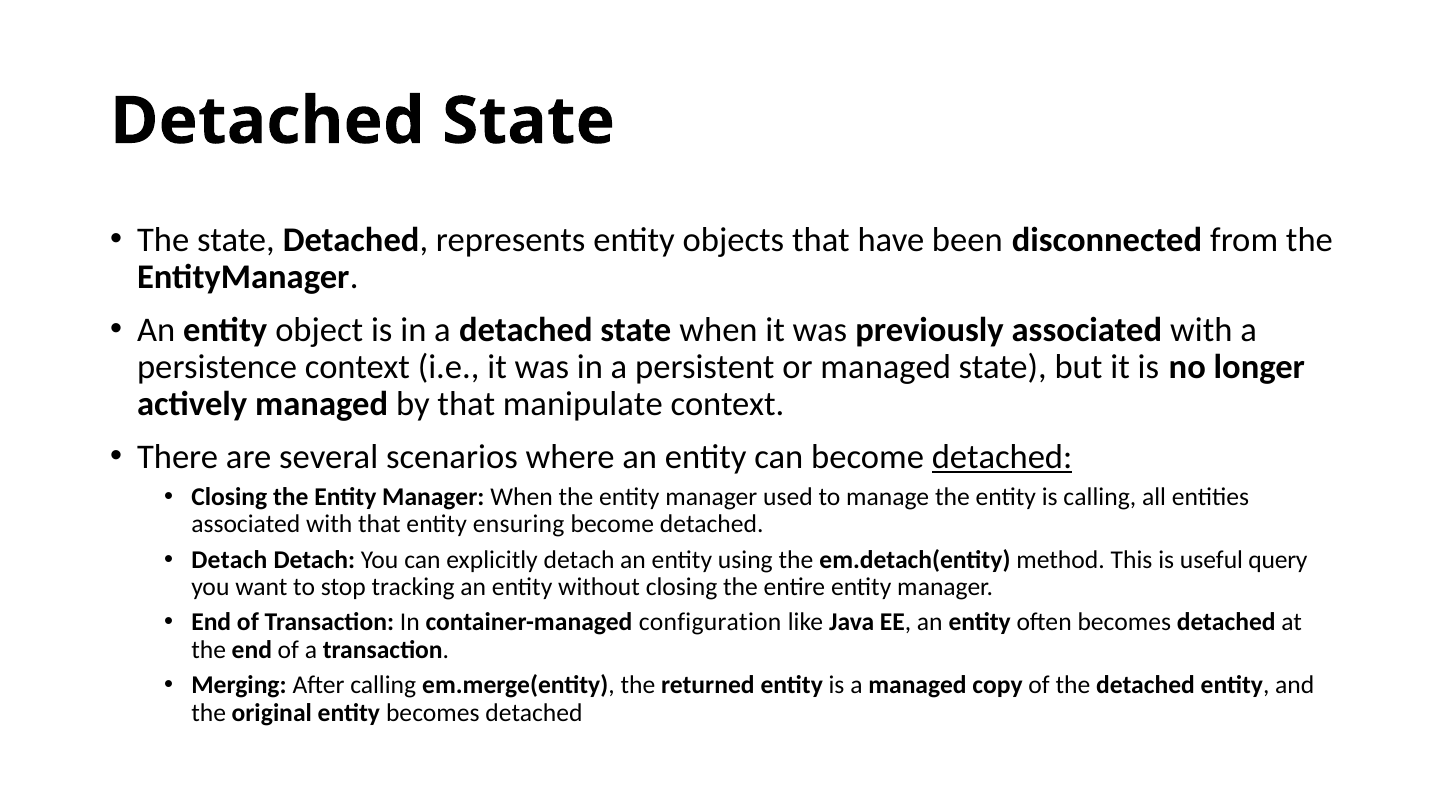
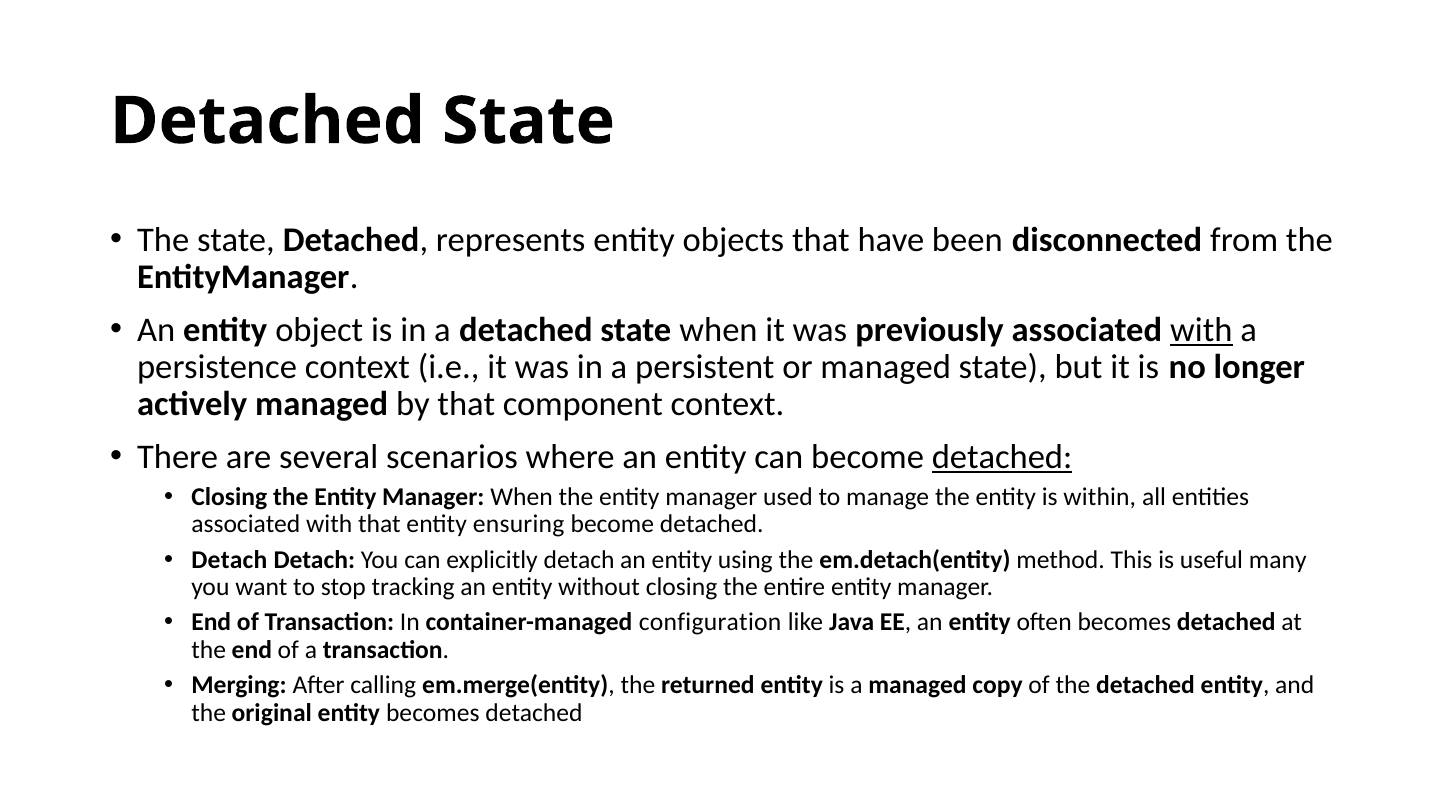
with underline: none -> present (1201, 330)
manipulate: manipulate -> component (583, 405)
is calling: calling -> within (1100, 497)
query: query -> many (1278, 560)
